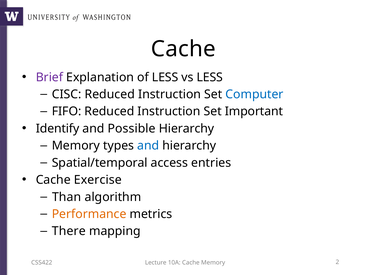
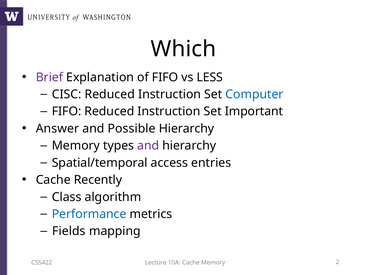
Cache: Cache -> Which (183, 49)
of LESS: LESS -> FIFO (165, 77)
Identify: Identify -> Answer (57, 129)
and colour: blue -> purple (148, 146)
Exercise: Exercise -> Recently (98, 180)
Than: Than -> Class (67, 197)
Performance colour: orange -> blue (89, 214)
There: There -> Fields (69, 231)
